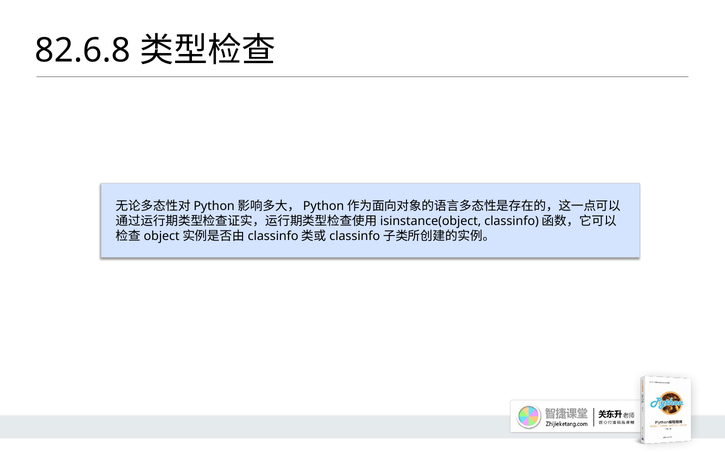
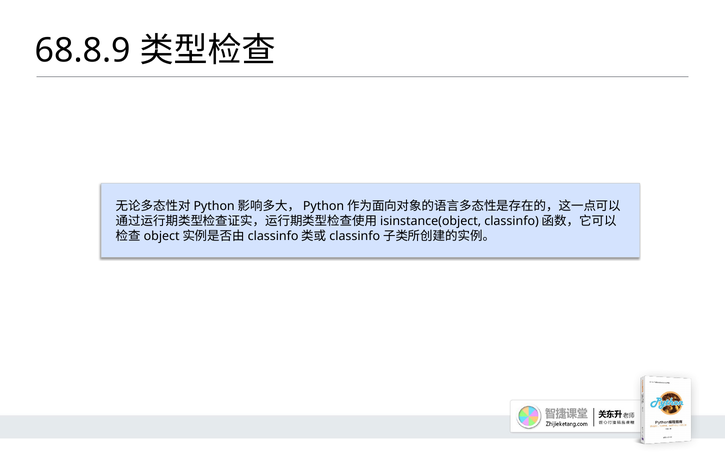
82.6.8: 82.6.8 -> 68.8.9 (83, 51)
